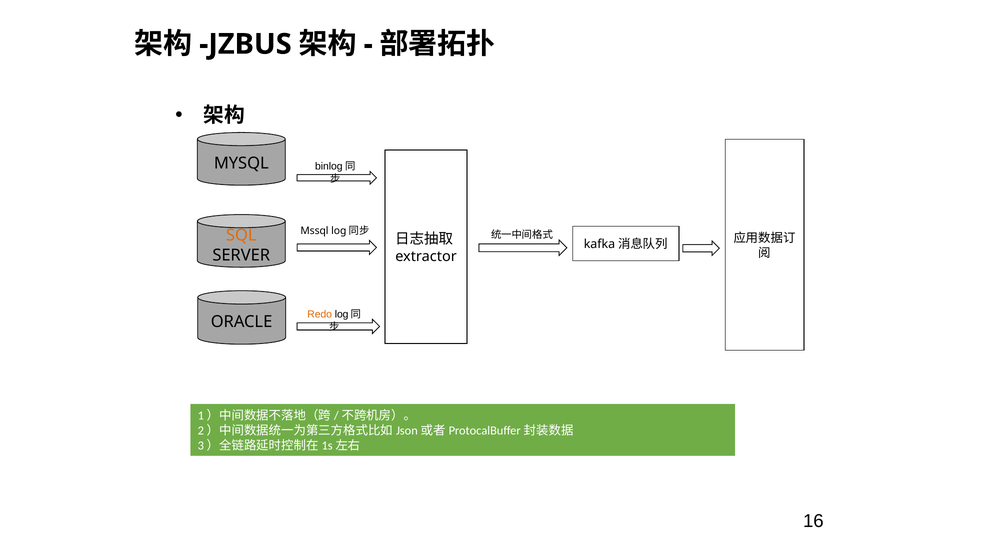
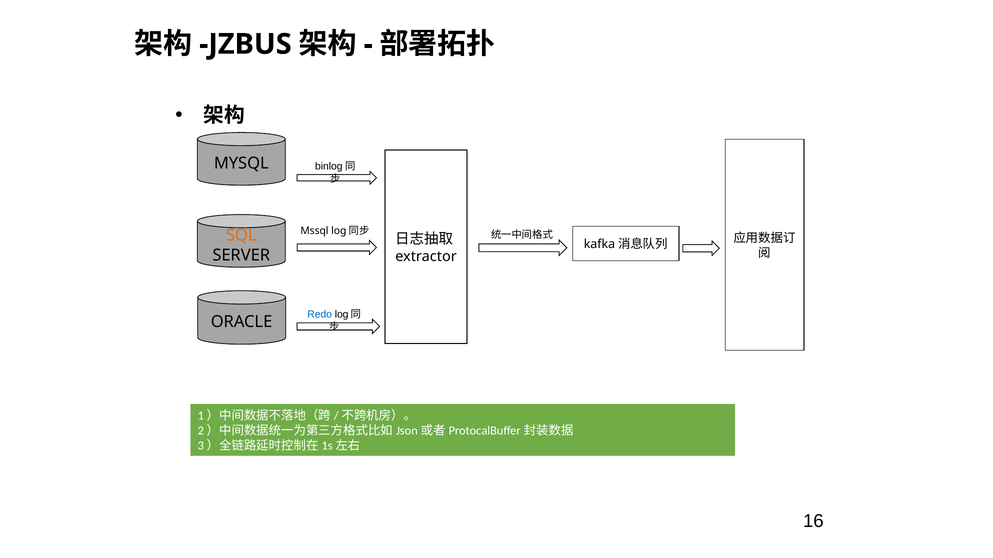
Redo colour: orange -> blue (320, 315)
